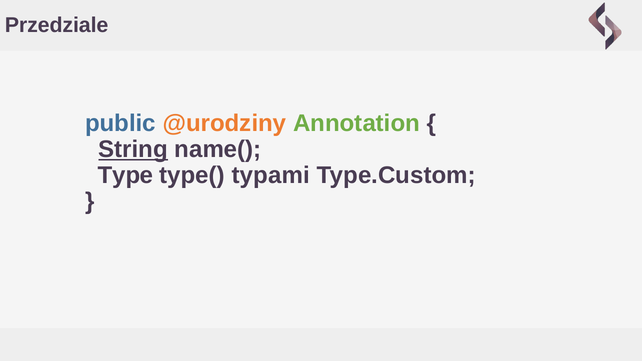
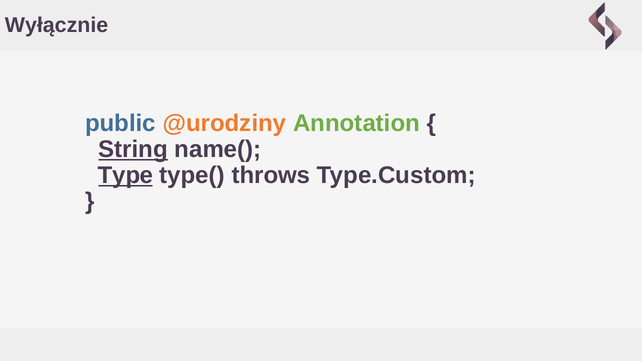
Przedziale: Przedziale -> Wyłącznie (57, 25)
Type underline: none -> present (126, 175)
typami: typami -> throws (271, 175)
